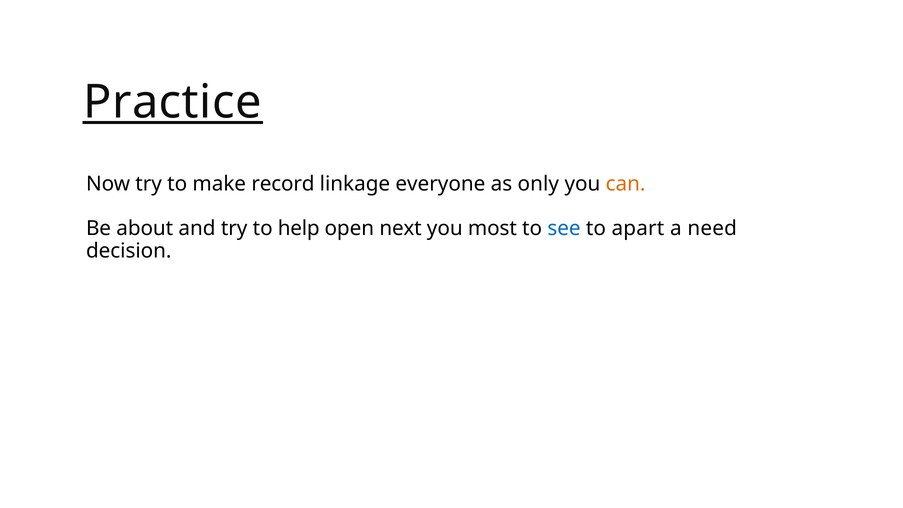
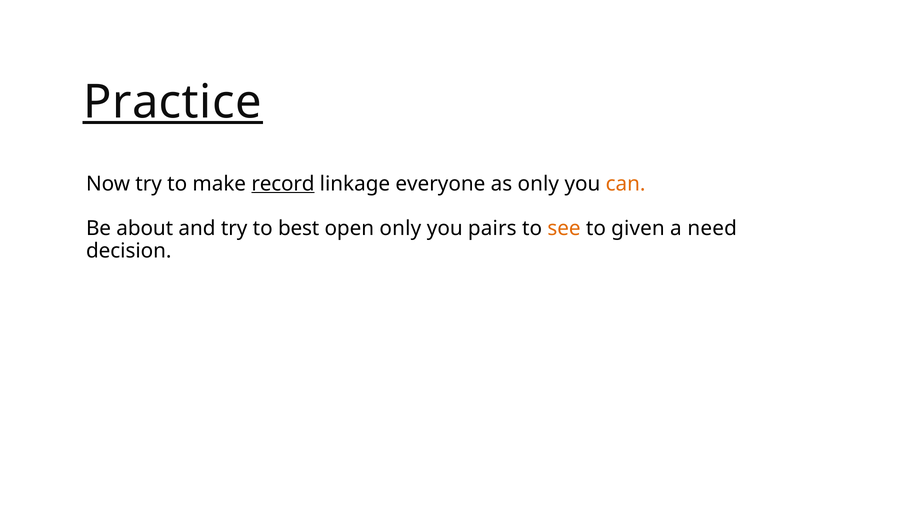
record underline: none -> present (283, 184)
help: help -> best (299, 228)
open next: next -> only (400, 228)
most: most -> pairs (492, 228)
see colour: blue -> orange (564, 228)
apart: apart -> given (638, 228)
